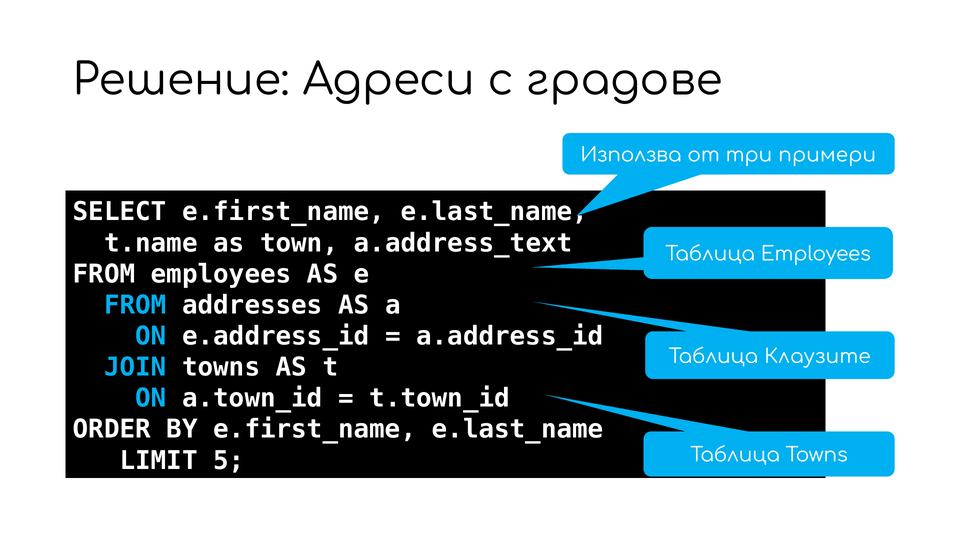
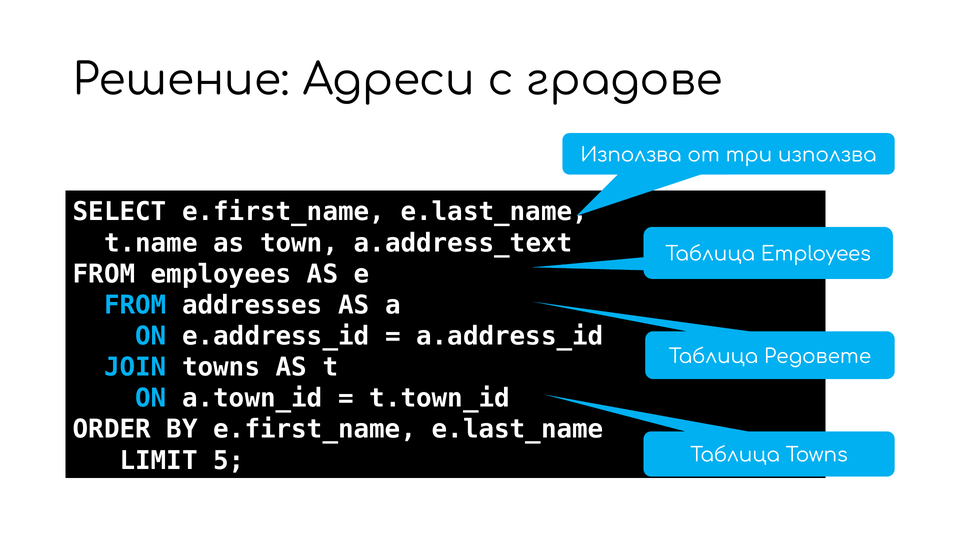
три примери: примери -> използва (827, 155)
Клаузите: Клаузите -> Редовете (818, 357)
